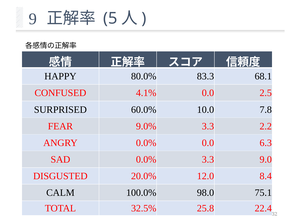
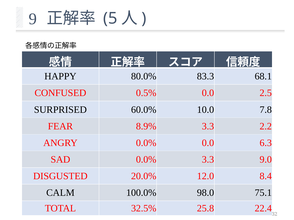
4.1%: 4.1% -> 0.5% (146, 93)
9.0%: 9.0% -> 8.9% (146, 126)
